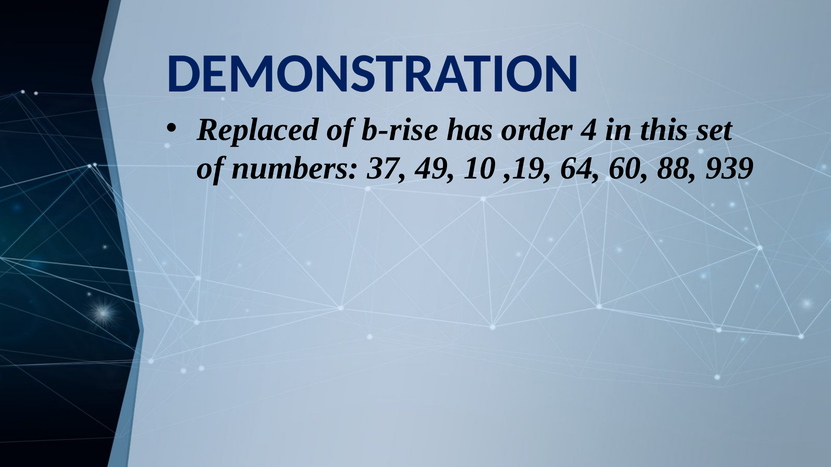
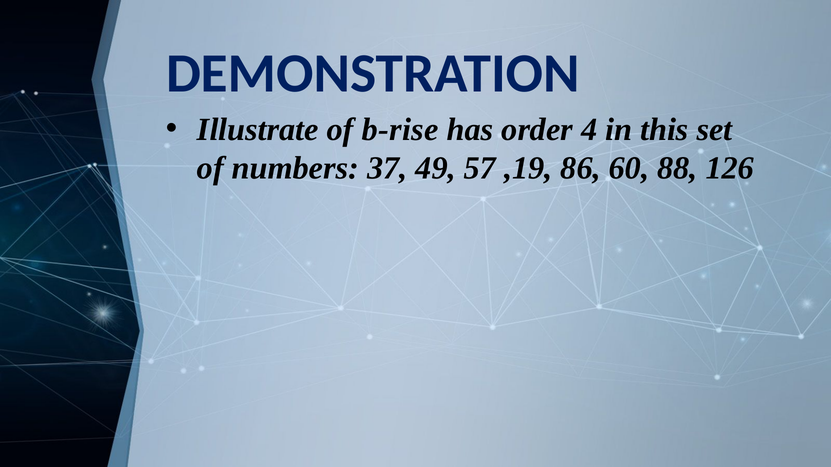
Replaced: Replaced -> Illustrate (258, 130)
10: 10 -> 57 (480, 168)
64: 64 -> 86 (581, 168)
939: 939 -> 126 (730, 168)
